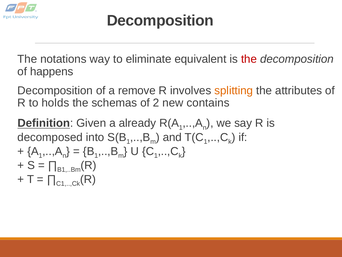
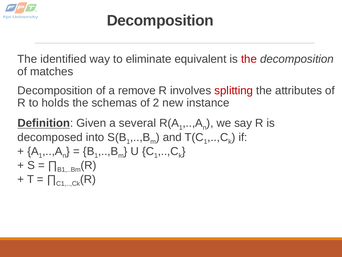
notations: notations -> identified (63, 59)
happens: happens -> matches (52, 71)
splitting colour: orange -> red (234, 90)
contains: contains -> instance (208, 103)
already: already -> several (137, 123)
